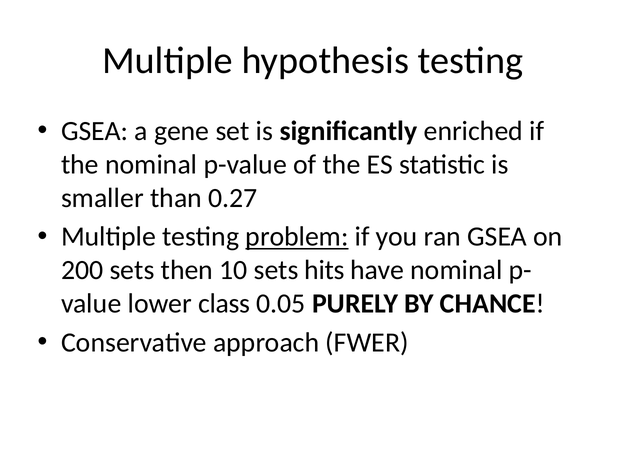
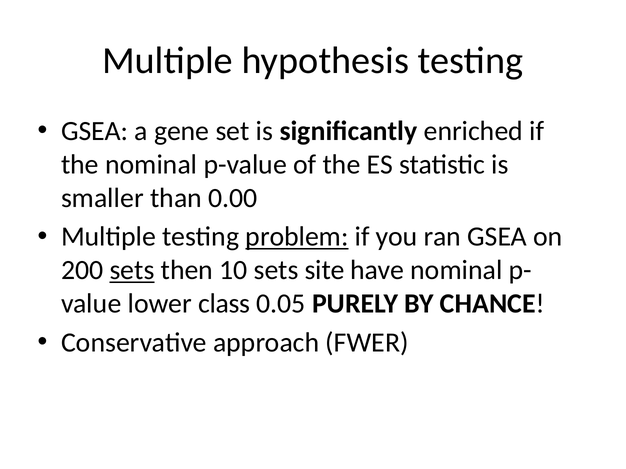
0.27: 0.27 -> 0.00 (233, 198)
sets underline: none -> present (132, 270)
hits: hits -> site (325, 270)
